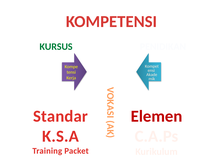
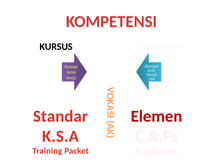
KURSUS colour: green -> black (56, 47)
